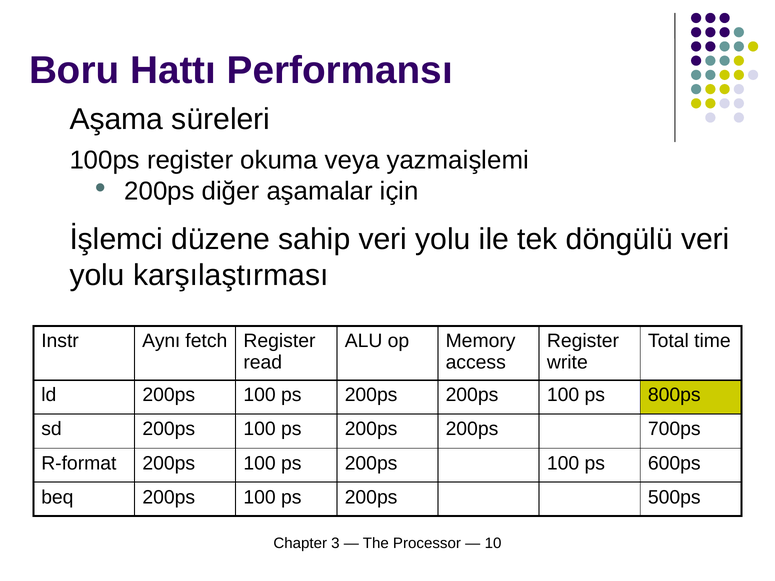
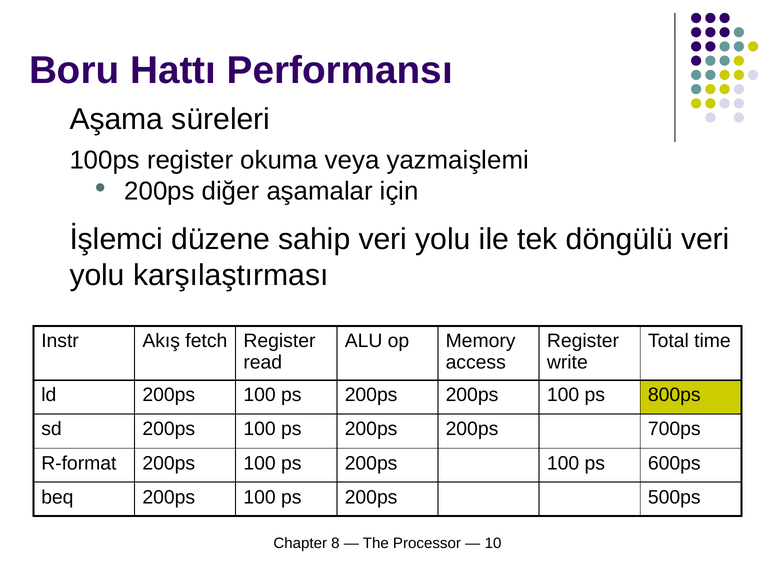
Aynı: Aynı -> Akış (161, 341)
3: 3 -> 8 (335, 544)
